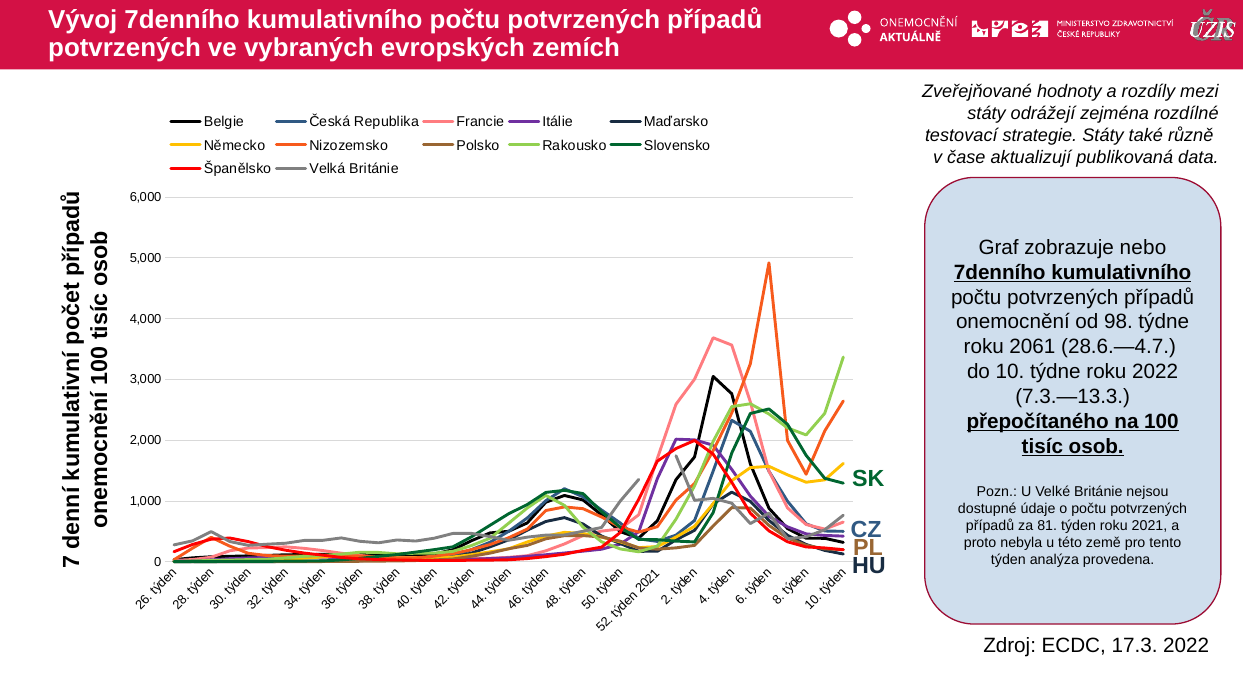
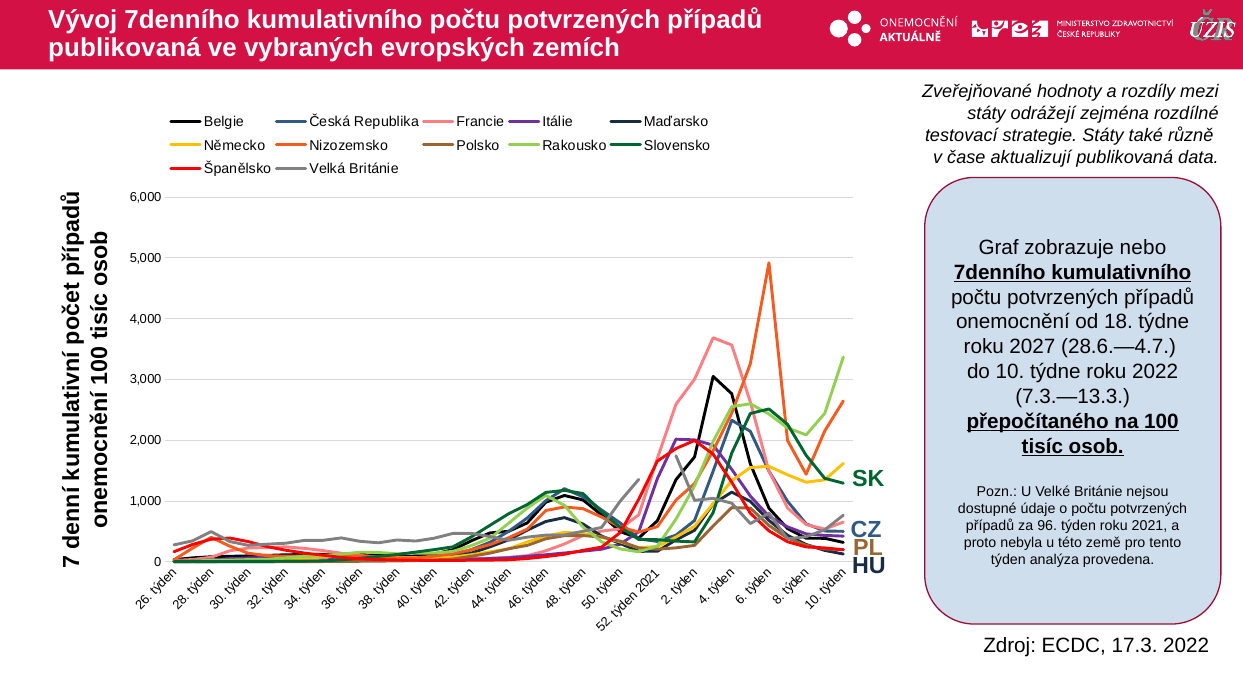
potvrzených: potvrzených -> publikovaná (124, 48)
98: 98 -> 18 (1118, 322)
2061: 2061 -> 2027 (1032, 347)
81: 81 -> 96 (1047, 526)
